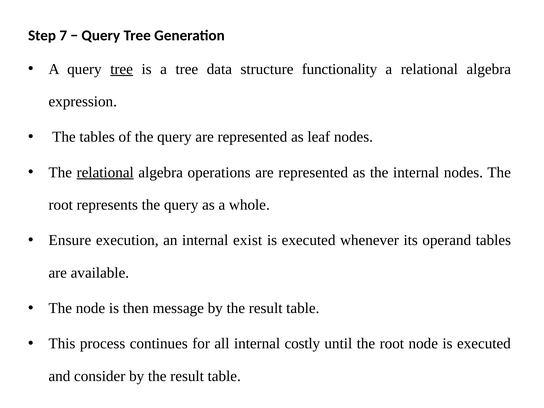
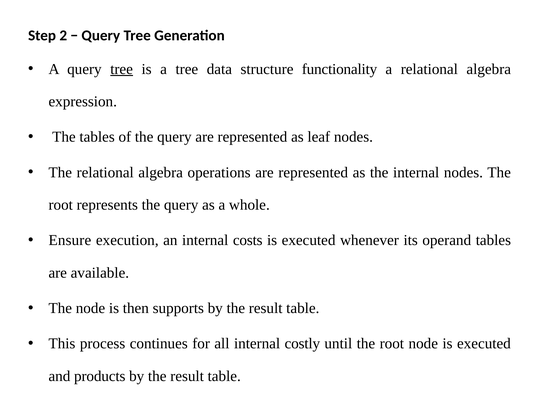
7: 7 -> 2 (63, 36)
relational underline: present -> none (105, 172)
exist: exist -> costs (248, 240)
message: message -> supports (178, 308)
consider: consider -> products (100, 376)
